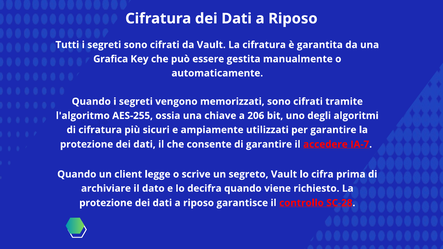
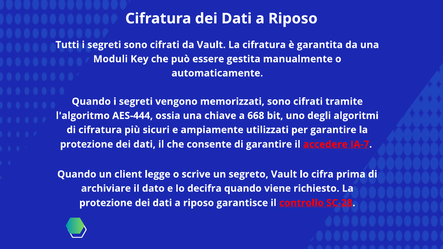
Grafica: Grafica -> Moduli (111, 59)
AES-255: AES-255 -> AES-444 (133, 116)
206: 206 -> 668 (256, 116)
